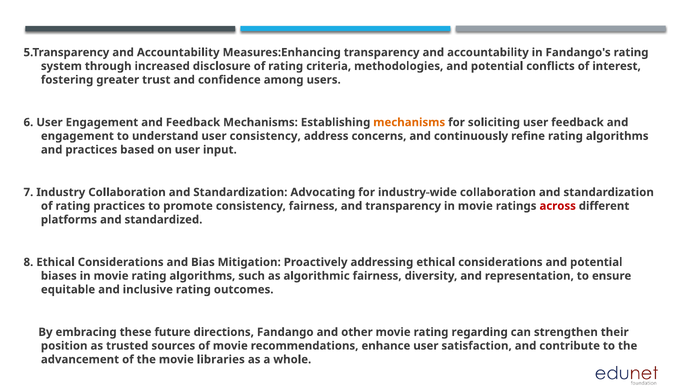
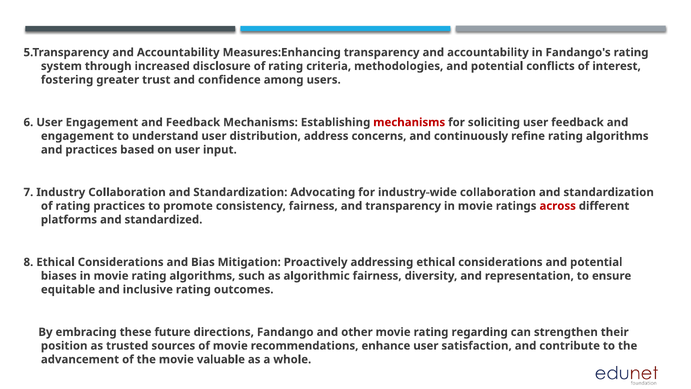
mechanisms colour: orange -> red (409, 122)
user consistency: consistency -> distribution (265, 136)
libraries: libraries -> valuable (221, 359)
